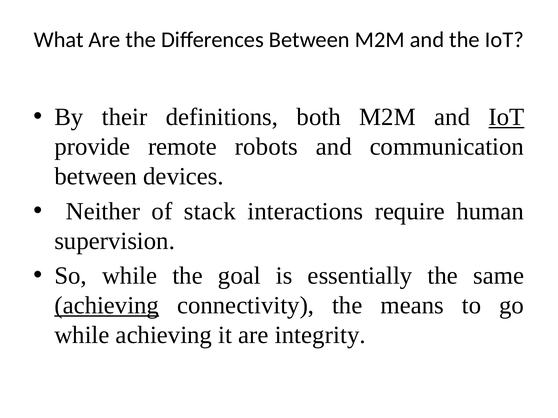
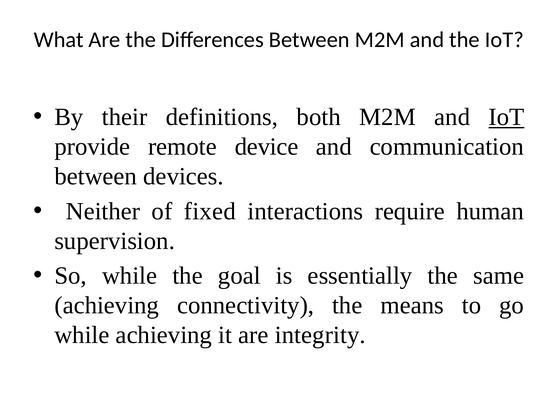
robots: robots -> device (267, 147)
stack: stack -> fixed (210, 211)
achieving underline: present -> none (107, 306)
